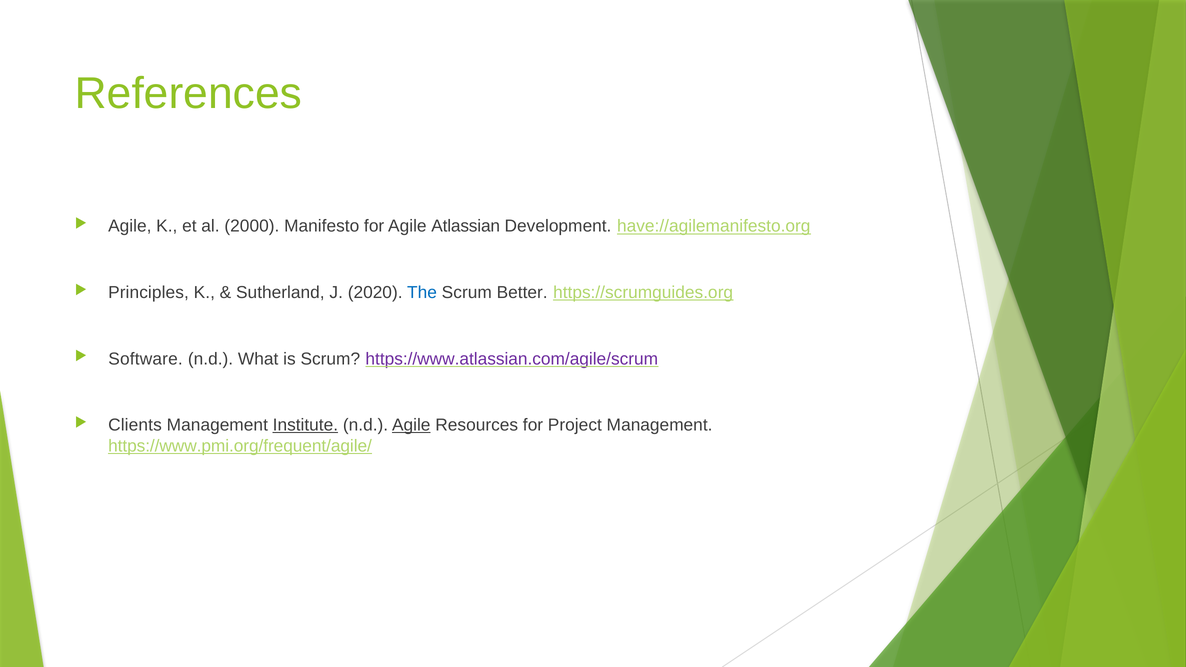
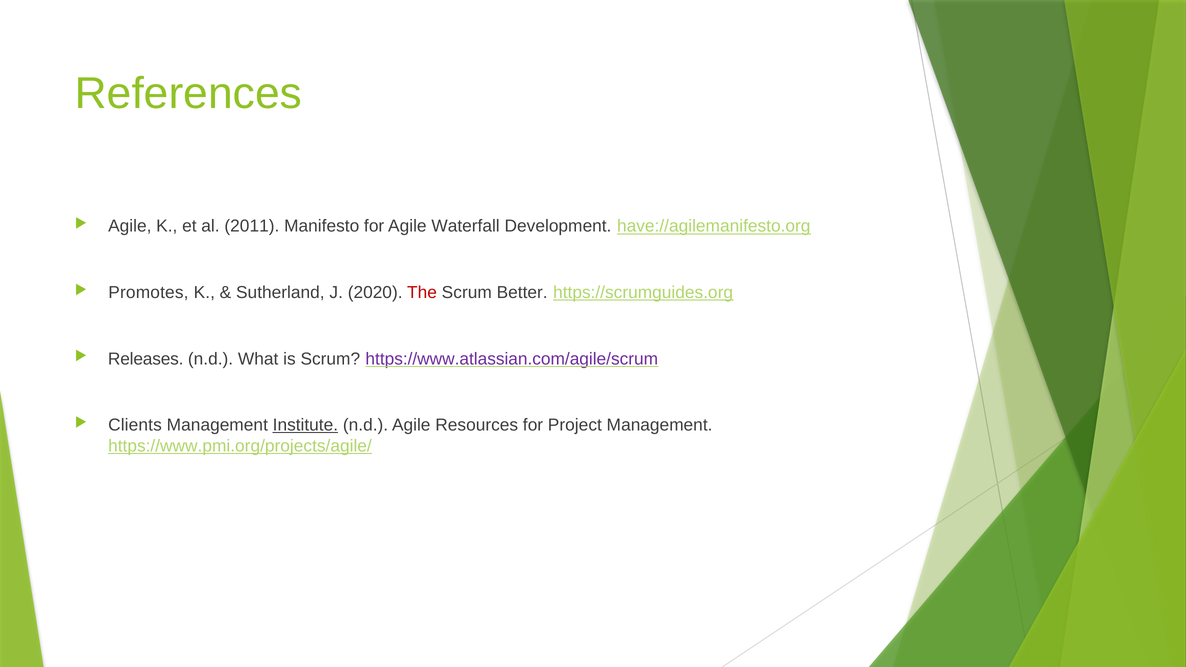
2000: 2000 -> 2011 (252, 226)
Atlassian: Atlassian -> Waterfall (466, 226)
Principles: Principles -> Promotes (148, 293)
The colour: blue -> red (422, 293)
Software: Software -> Releases (146, 359)
Agile underline: present -> none (411, 425)
https://www.pmi.org/frequent/agile/: https://www.pmi.org/frequent/agile/ -> https://www.pmi.org/projects/agile/ (240, 446)
